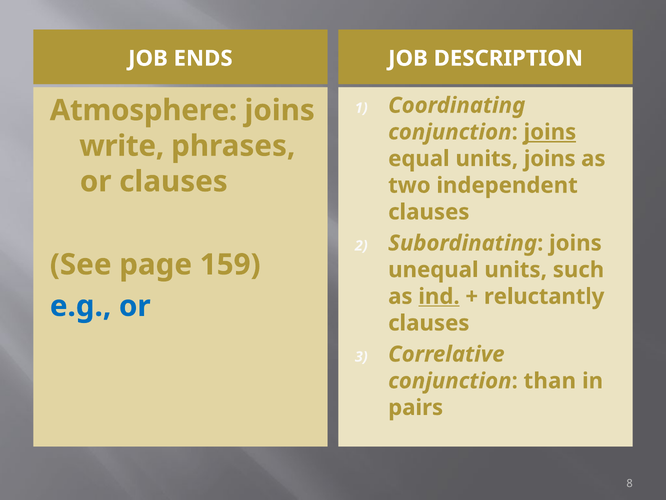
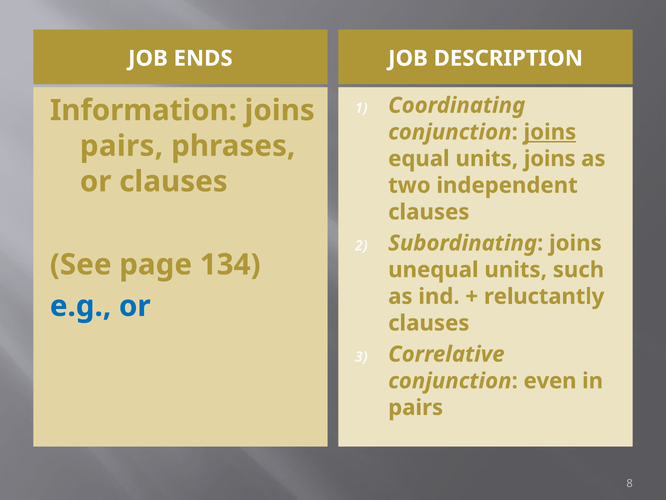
Atmosphere: Atmosphere -> Information (143, 110)
write: write -> pairs (121, 146)
159: 159 -> 134 (230, 264)
ind underline: present -> none (439, 296)
than: than -> even (550, 381)
